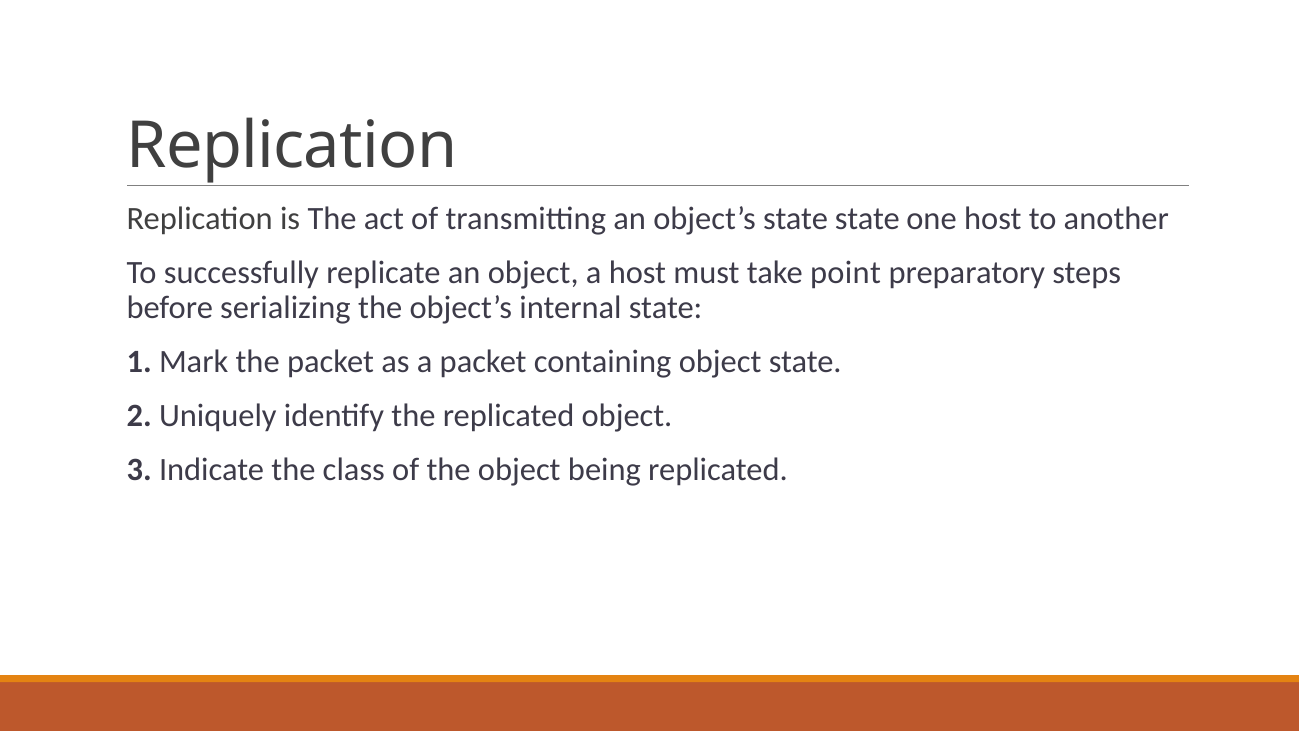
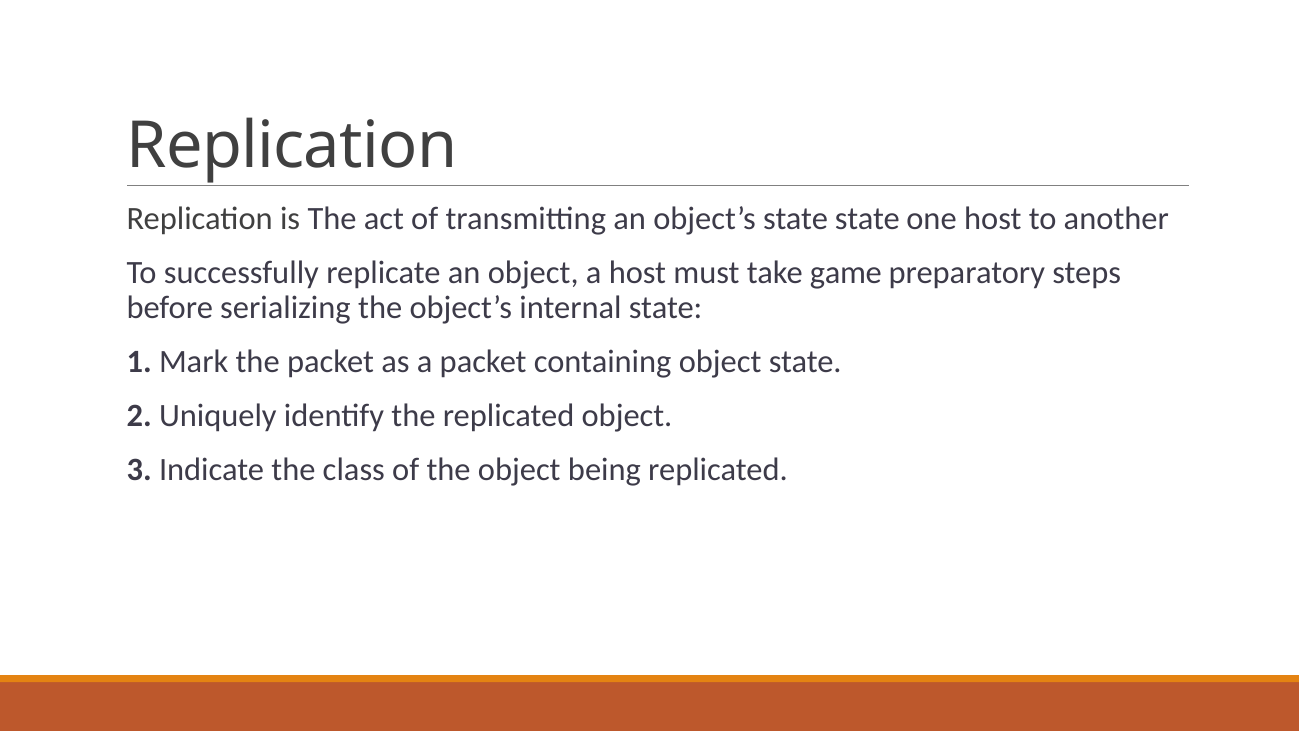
point: point -> game (846, 273)
